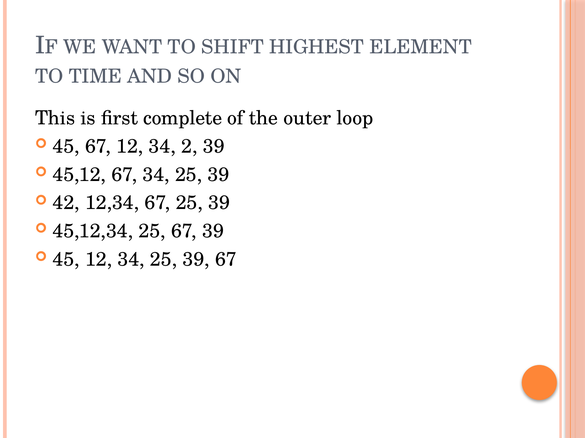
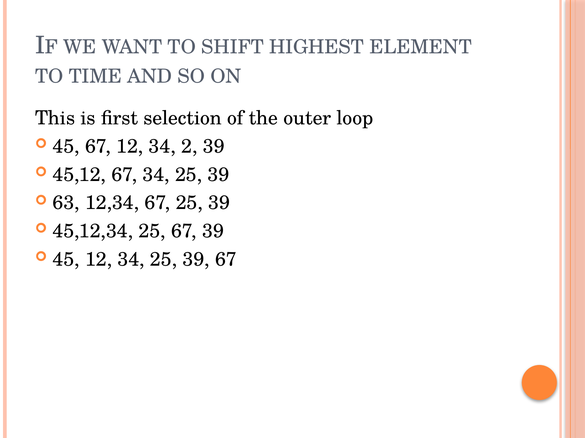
complete: complete -> selection (183, 118)
42: 42 -> 63 (66, 203)
